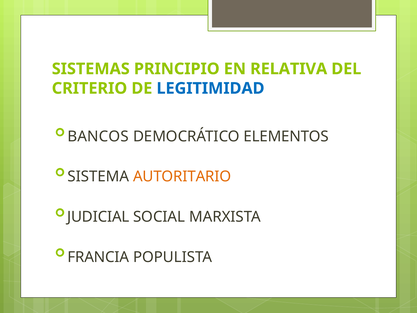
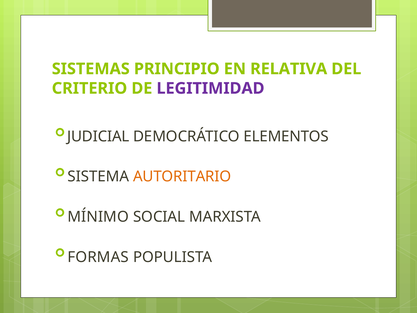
LEGITIMIDAD colour: blue -> purple (210, 88)
BANCOS: BANCOS -> JUDICIAL (98, 136)
JUDICIAL: JUDICIAL -> MÍNIMO (98, 217)
FRANCIA: FRANCIA -> FORMAS (98, 257)
